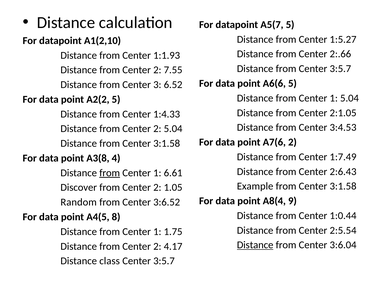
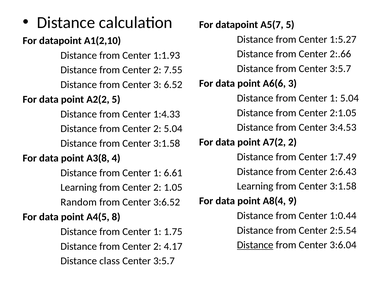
A6(6 5: 5 -> 3 (292, 84)
A7(6: A7(6 -> A7(2 (274, 142)
from underline: present -> none (110, 173)
Example: Example -> Learning (255, 187)
Discover: Discover -> Learning (79, 188)
